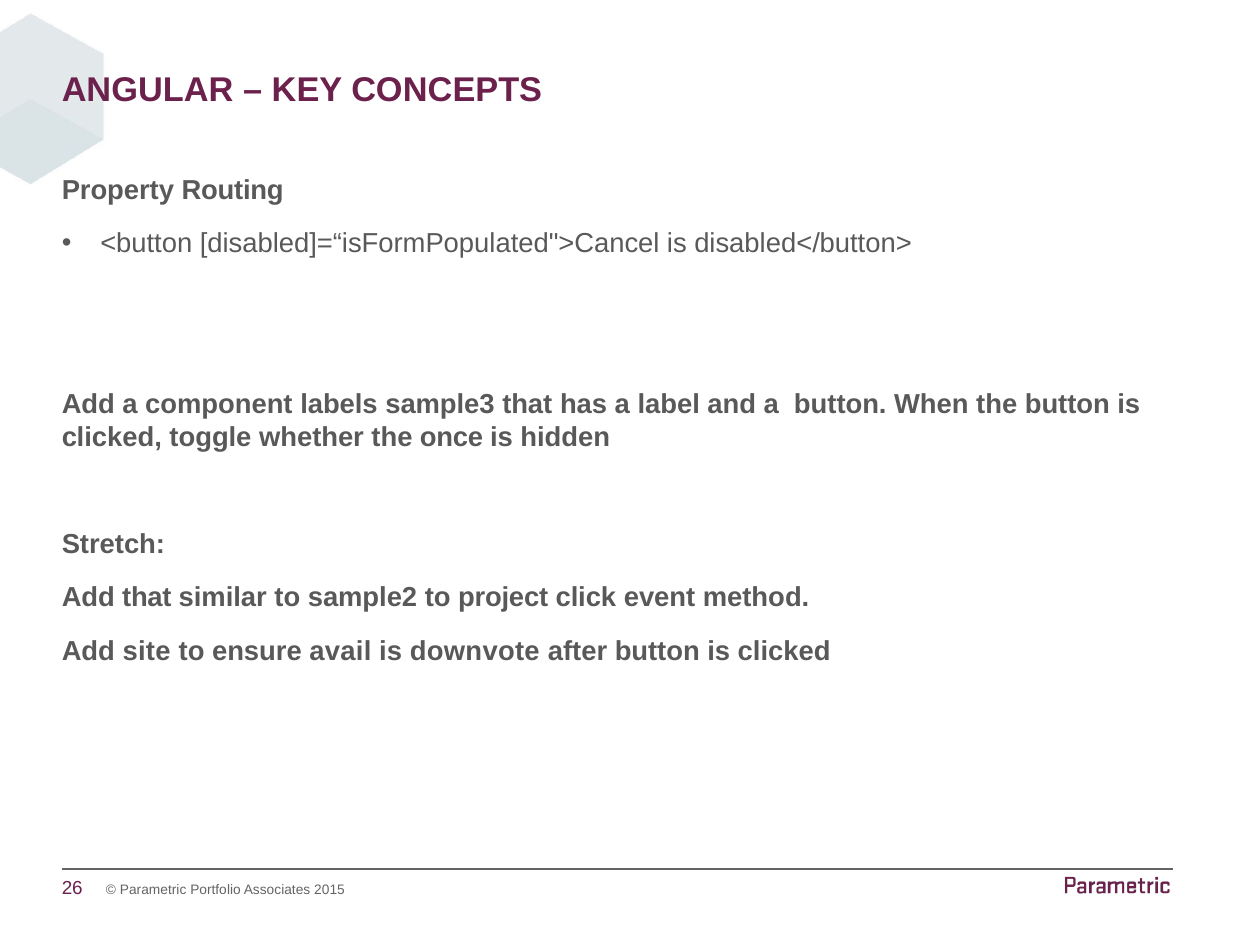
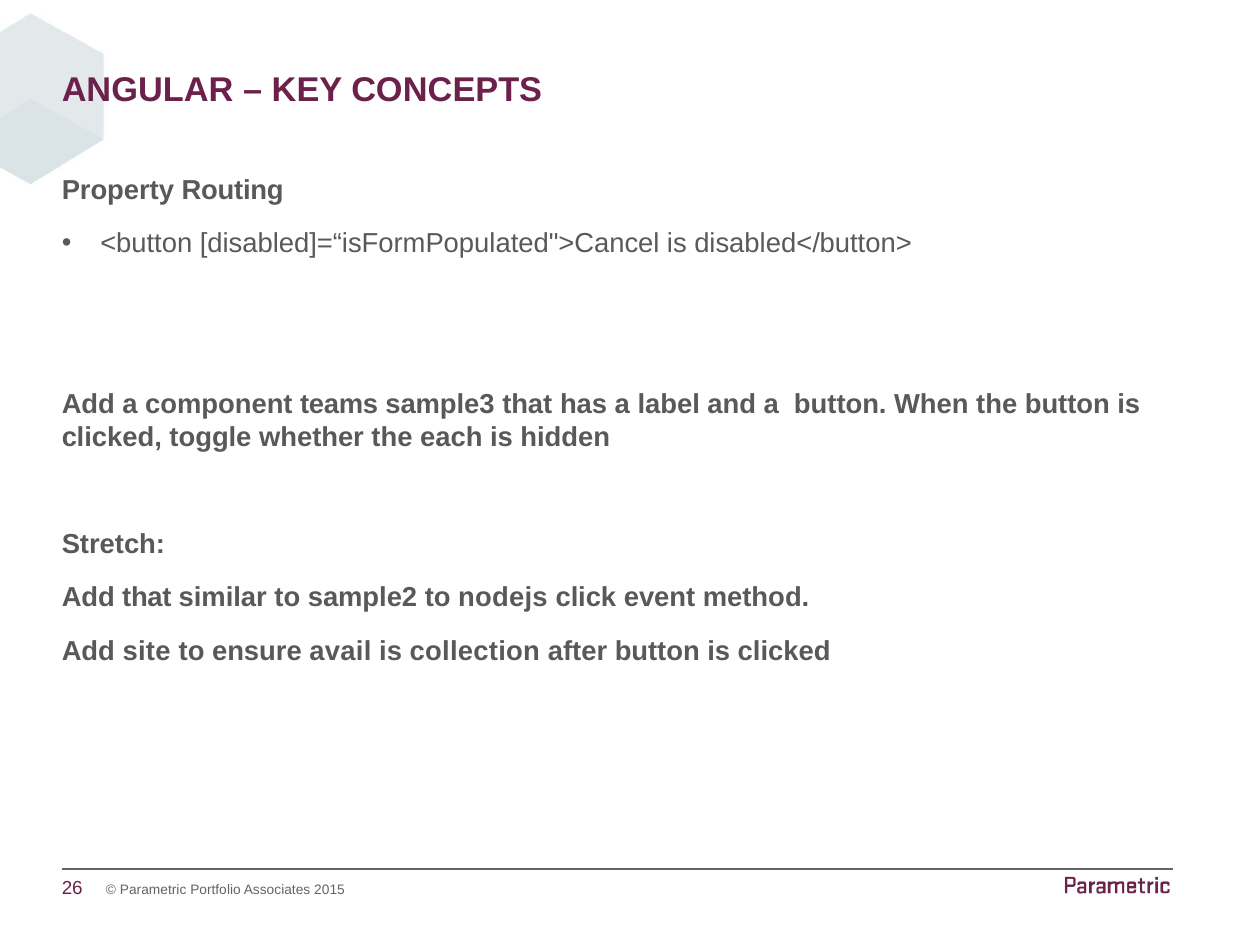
labels: labels -> teams (339, 404)
once: once -> each (451, 437)
project: project -> nodejs (503, 598)
downvote: downvote -> collection (475, 651)
